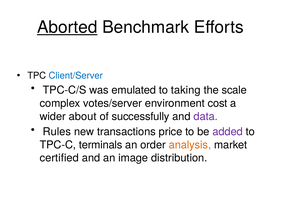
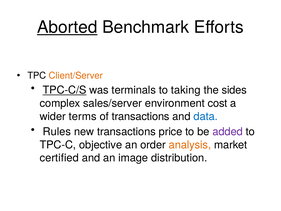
Client/Server colour: blue -> orange (76, 76)
TPC-C/S underline: none -> present (65, 90)
emulated: emulated -> terminals (134, 90)
scale: scale -> sides (234, 90)
votes/server: votes/server -> sales/server (113, 103)
about: about -> terms (83, 116)
of successfully: successfully -> transactions (141, 116)
data colour: purple -> blue (206, 116)
terminals: terminals -> objective (101, 145)
